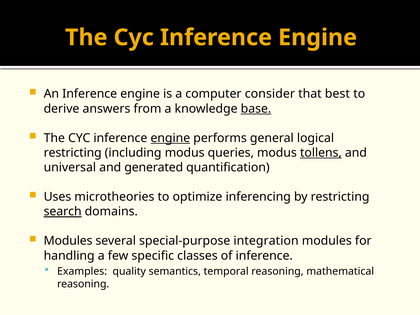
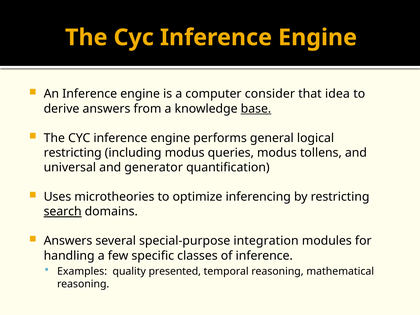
best: best -> idea (337, 94)
engine underline: present -> none (170, 138)
tollens underline: present -> none (321, 153)
generated: generated -> generator (154, 167)
Modules: Modules -> Answers (68, 241)
semantics: semantics -> presented (175, 271)
